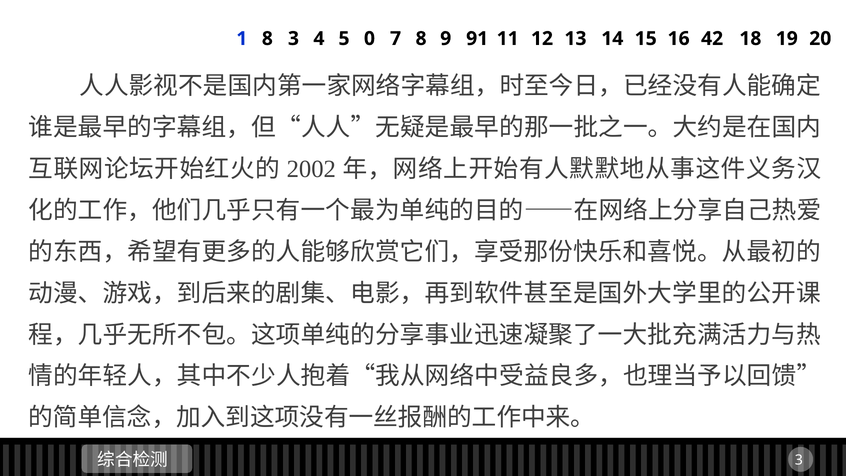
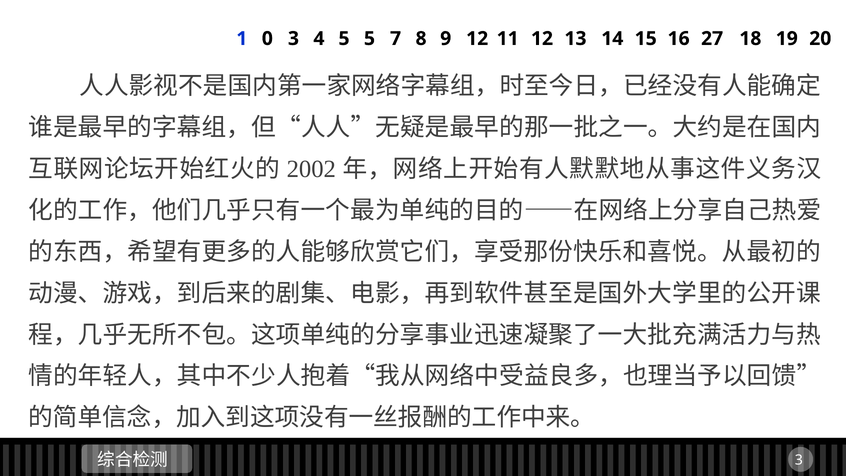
1 8: 8 -> 0 (267, 39)
5 0: 0 -> 5 (369, 39)
9 91: 91 -> 12 (477, 39)
42: 42 -> 27 (712, 39)
